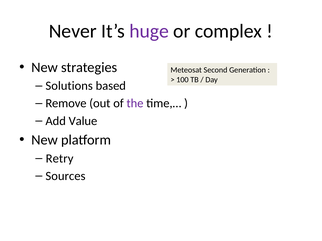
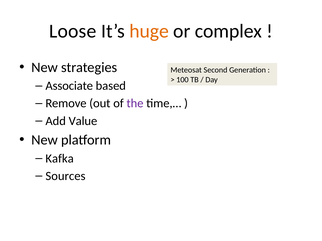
Never: Never -> Loose (73, 31)
huge colour: purple -> orange (149, 31)
Solutions: Solutions -> Associate (69, 86)
Retry: Retry -> Kafka (60, 159)
